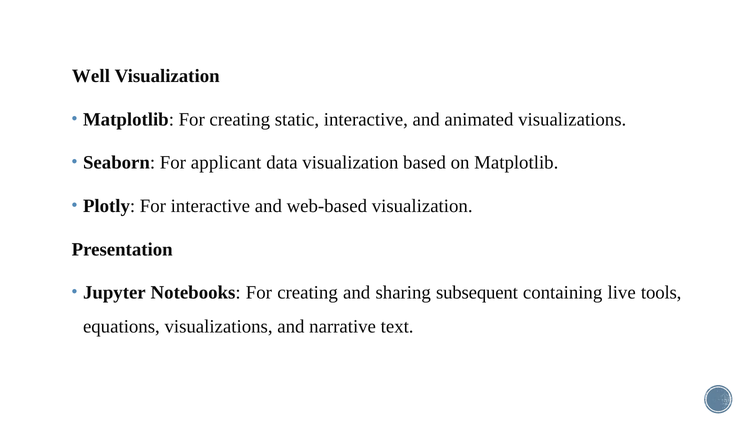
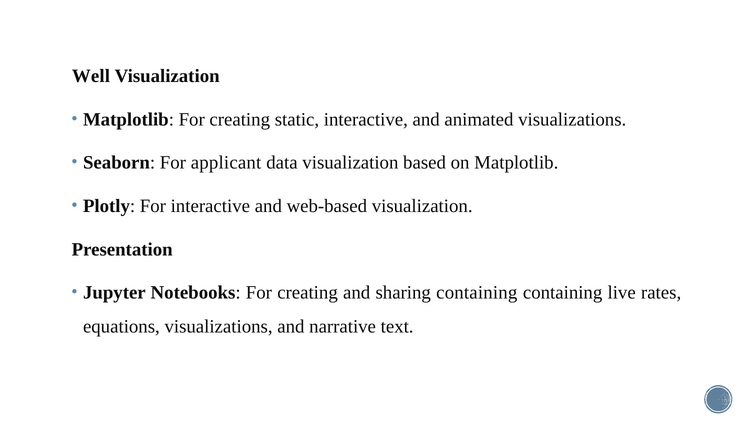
sharing subsequent: subsequent -> containing (477, 292)
tools: tools -> rates (661, 292)
